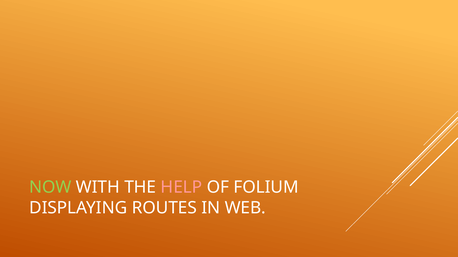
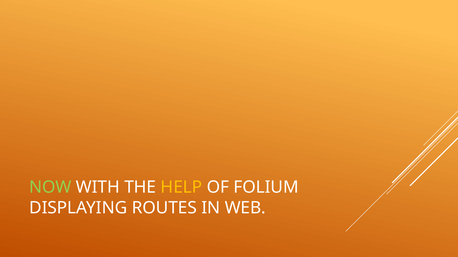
HELP colour: pink -> yellow (181, 188)
